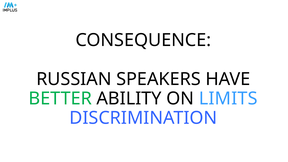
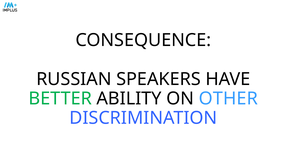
LIMITS: LIMITS -> OTHER (228, 99)
